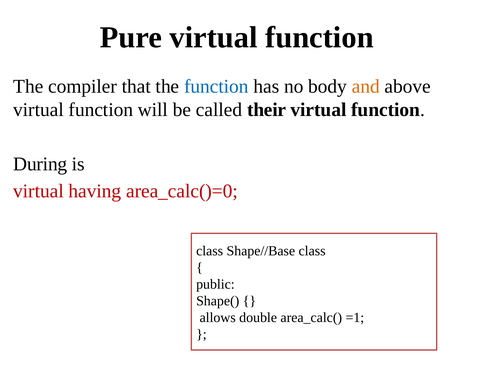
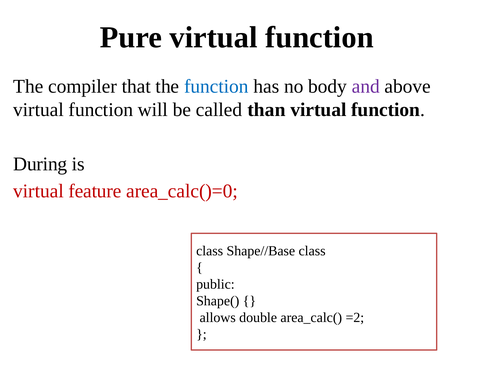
and colour: orange -> purple (366, 86)
their: their -> than (266, 109)
having: having -> feature (95, 191)
=1: =1 -> =2 (355, 317)
